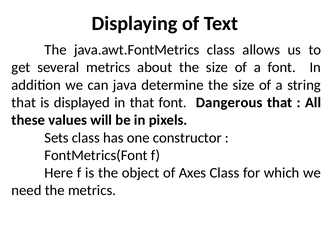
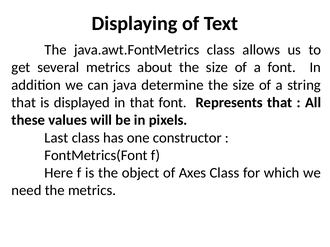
Dangerous: Dangerous -> Represents (229, 103)
Sets: Sets -> Last (56, 138)
